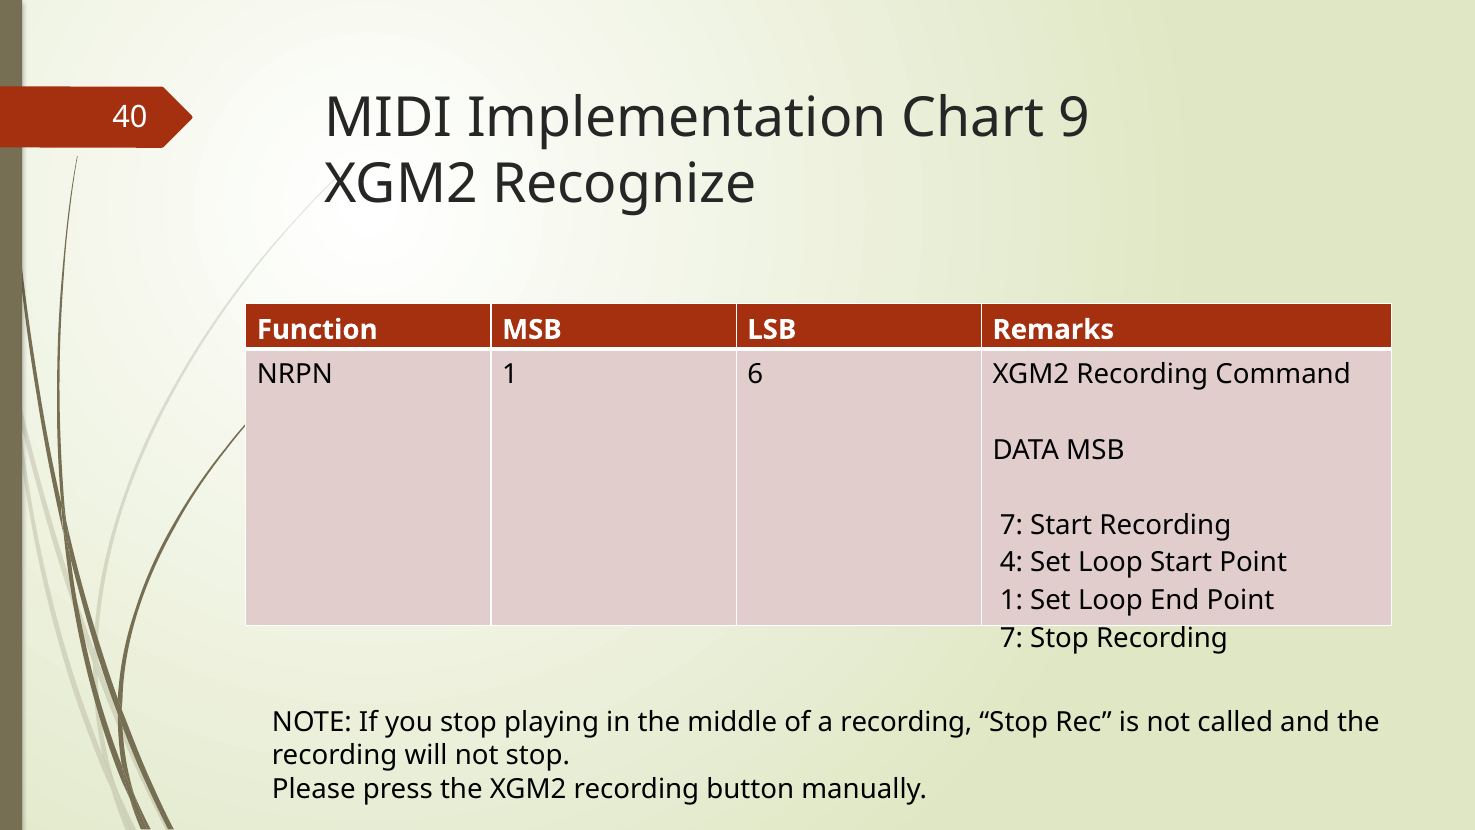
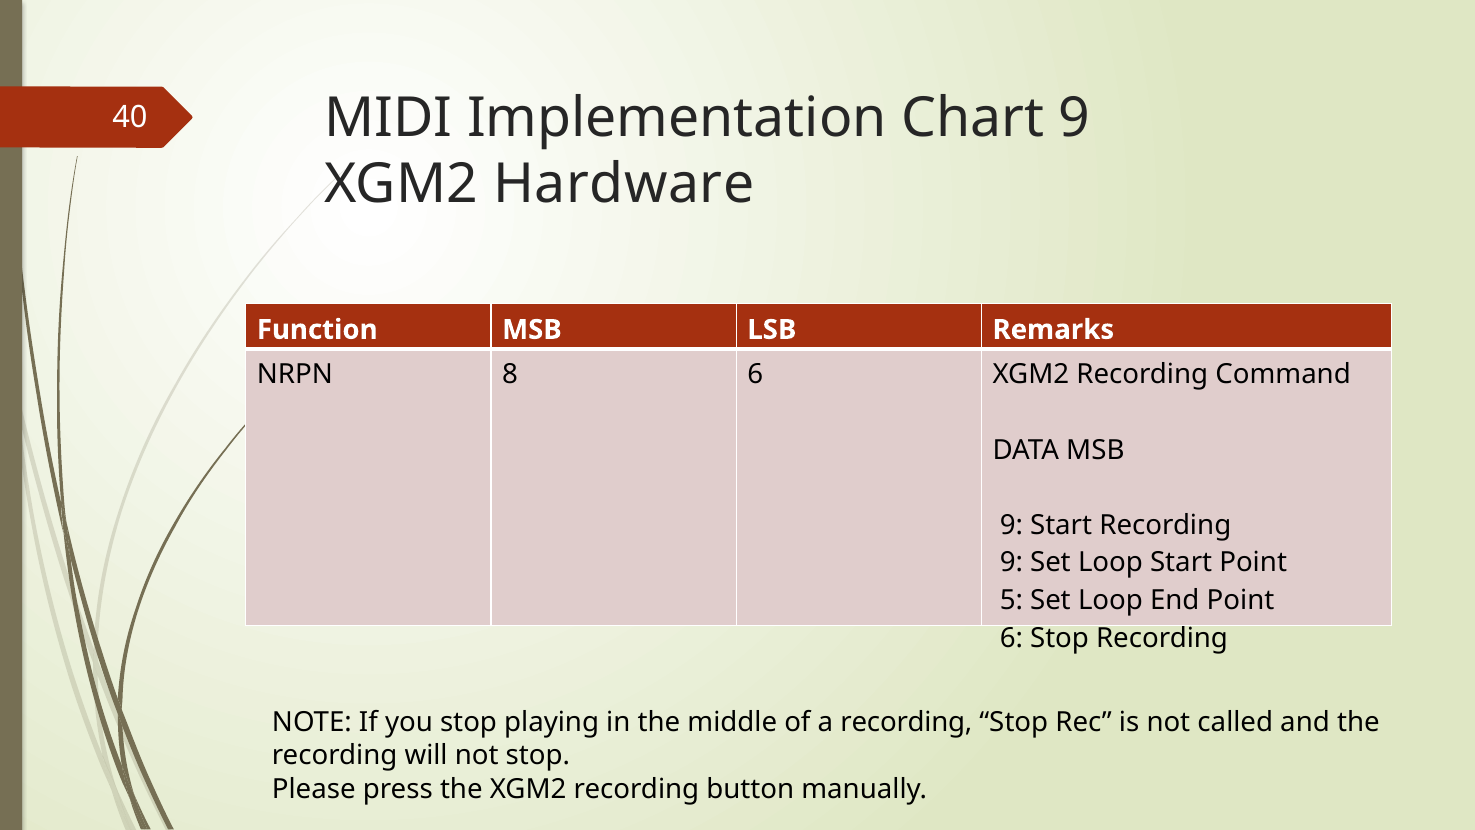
Recognize: Recognize -> Hardware (624, 184)
NRPN 1: 1 -> 8 (510, 374)
7: 7 -> 9 (1011, 525)
4: 4 -> 9 (1011, 563)
1: 1 -> 5 (1011, 600)
7: 7 -> 6 (1011, 638)
